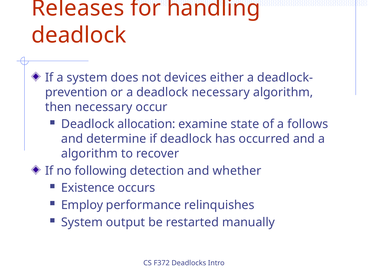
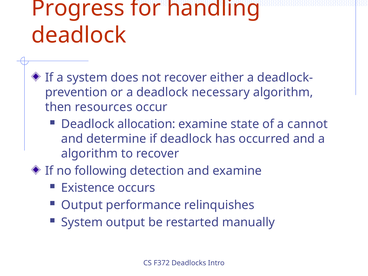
Releases: Releases -> Progress (78, 8)
not devices: devices -> recover (186, 78)
then necessary: necessary -> resources (104, 107)
follows: follows -> cannot (308, 124)
and whether: whether -> examine (237, 171)
Employ: Employ -> Output (82, 205)
